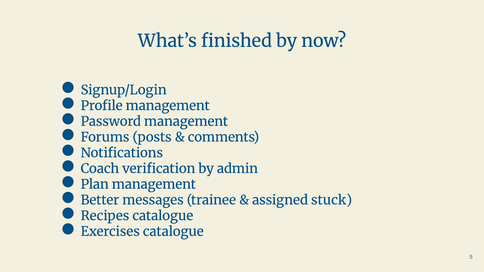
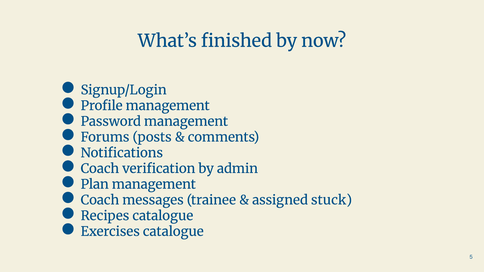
Better: Better -> Coach (100, 200)
